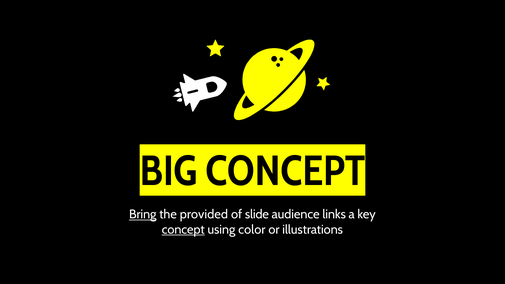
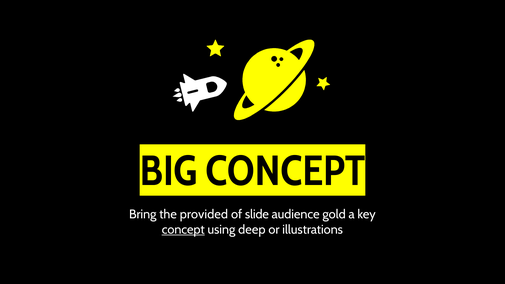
Bring underline: present -> none (143, 215)
links: links -> gold (334, 215)
color: color -> deep (252, 230)
